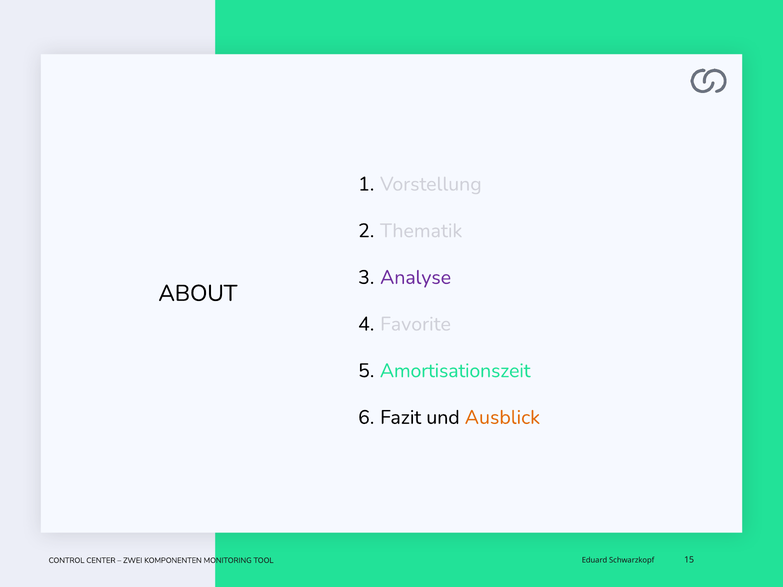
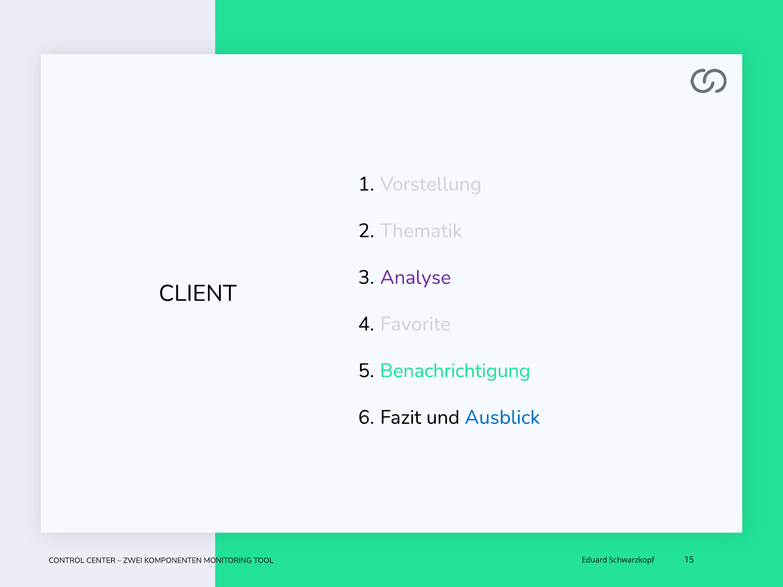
ABOUT: ABOUT -> CLIENT (198, 293)
Amortisationszeit: Amortisationszeit -> Benachrichtigung (455, 371)
Ausblick colour: orange -> blue (502, 418)
